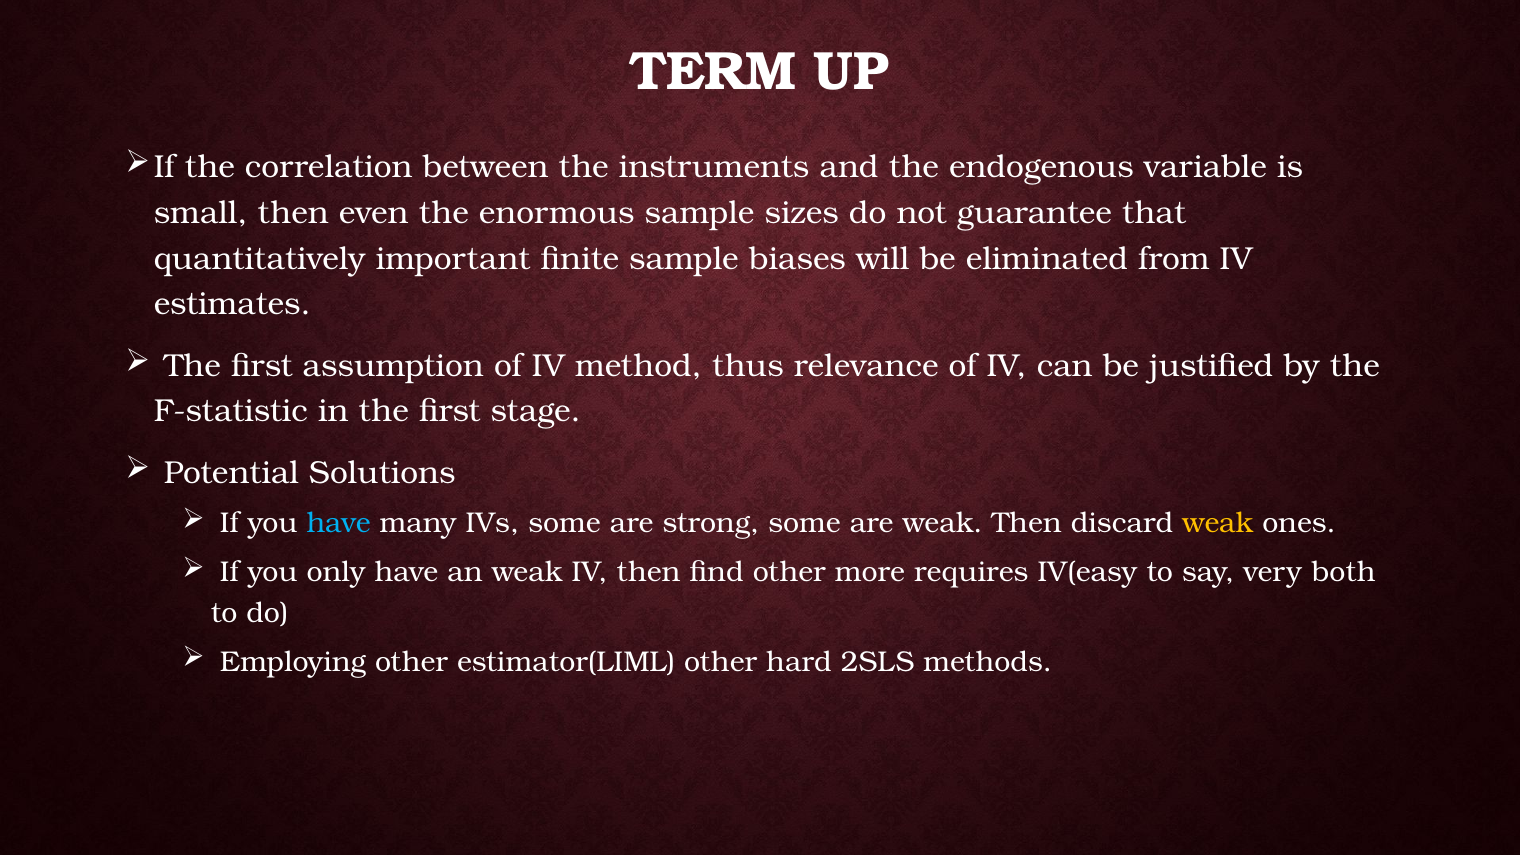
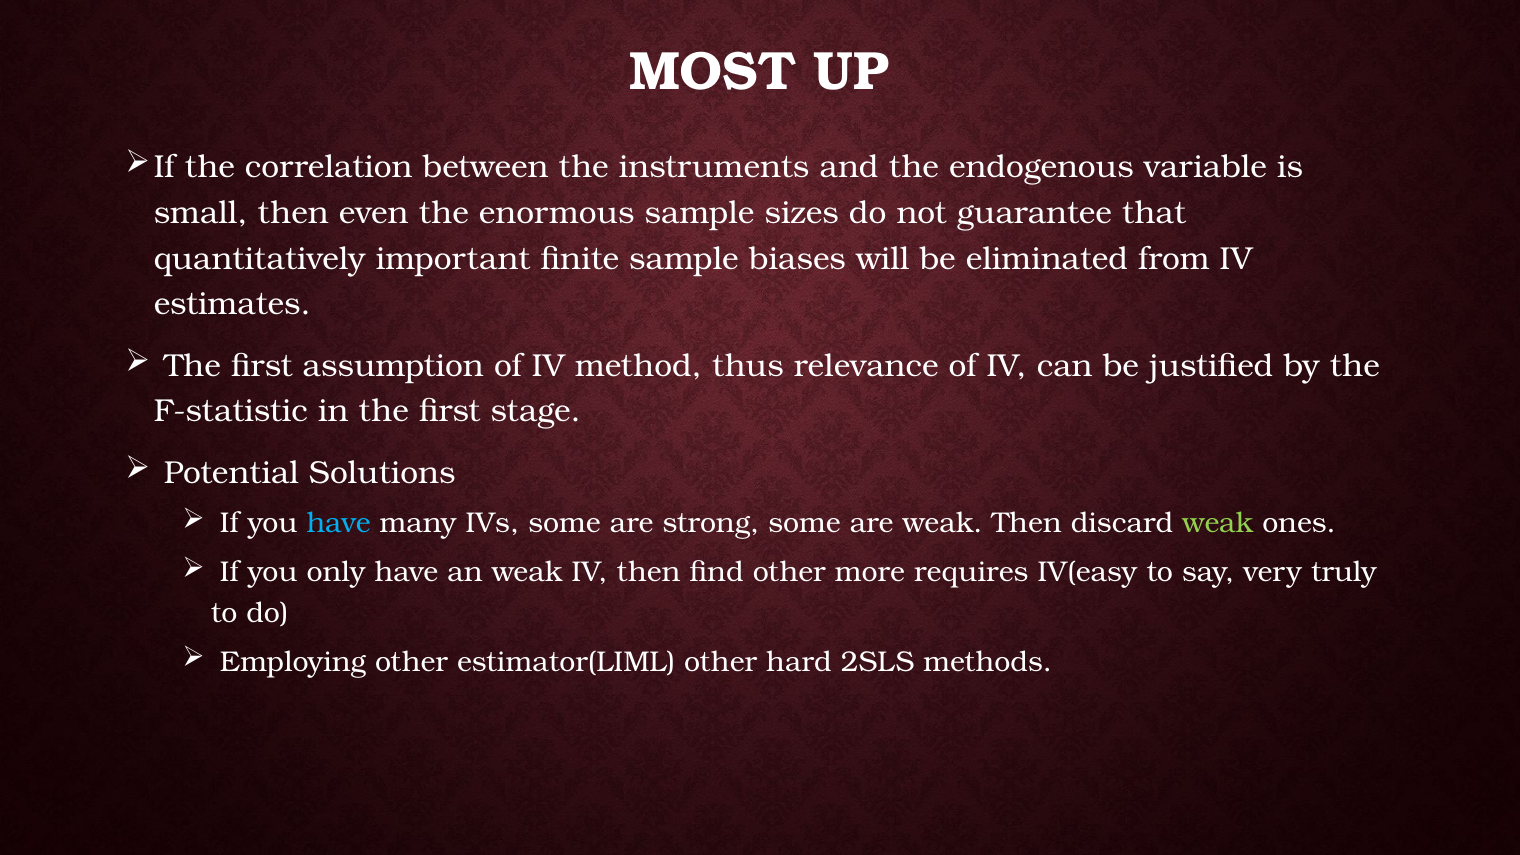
TERM: TERM -> MOST (713, 72)
weak colour: yellow -> light green (1218, 523)
both: both -> truly (1344, 572)
